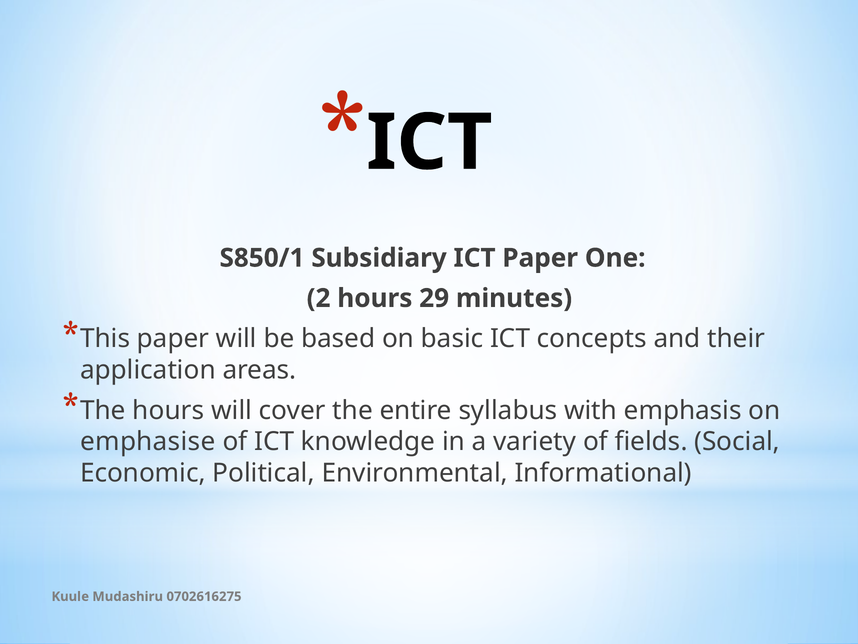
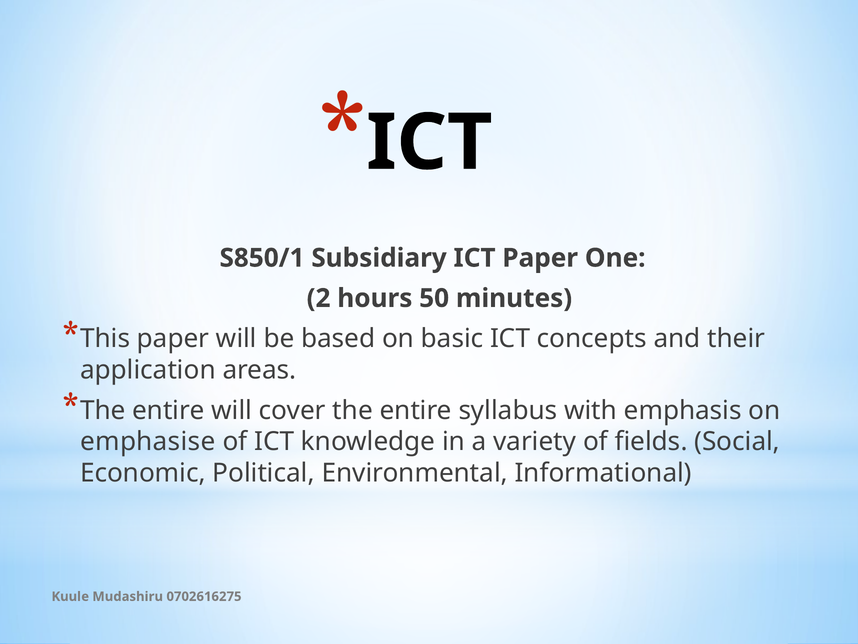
29: 29 -> 50 (434, 298)
hours: hours -> entire (168, 410)
